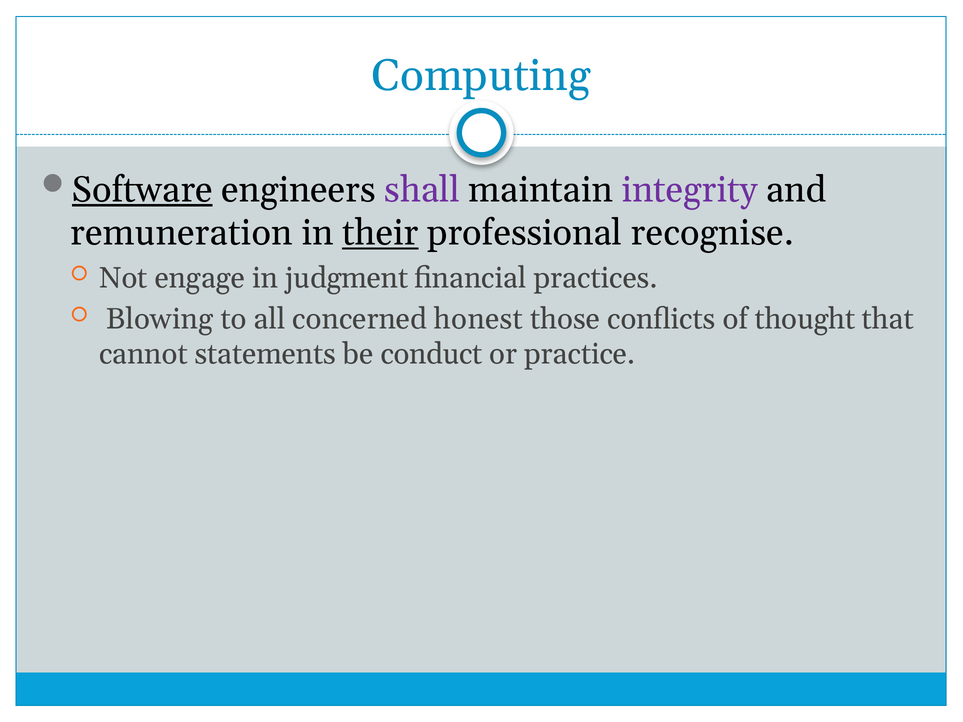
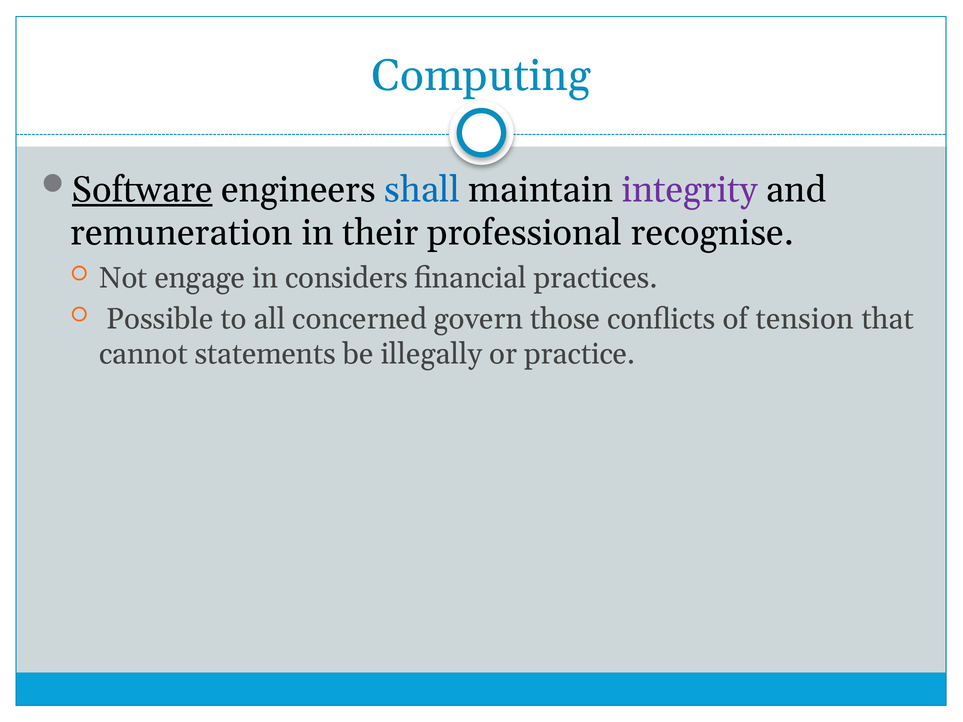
shall colour: purple -> blue (422, 190)
their underline: present -> none (380, 233)
judgment: judgment -> considers (347, 278)
Blowing: Blowing -> Possible (160, 319)
honest: honest -> govern (479, 319)
thought: thought -> tension (805, 319)
conduct: conduct -> illegally (431, 354)
